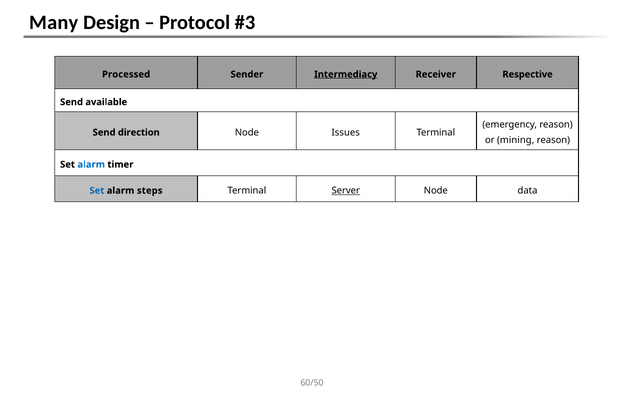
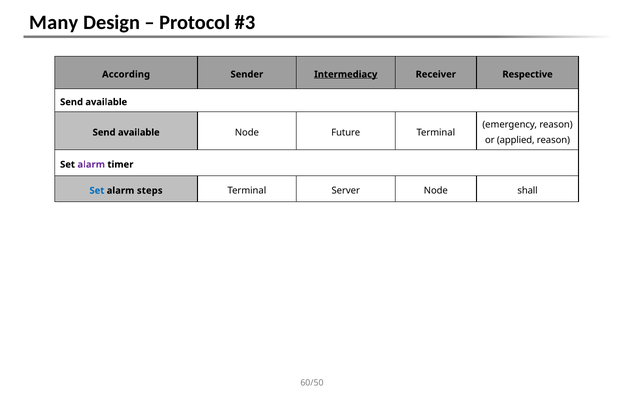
Processed: Processed -> According (126, 74)
direction: direction -> available (139, 132)
Issues: Issues -> Future (346, 132)
mining: mining -> applied (516, 140)
alarm colour: blue -> purple (91, 164)
Server underline: present -> none (346, 191)
data: data -> shall (528, 191)
